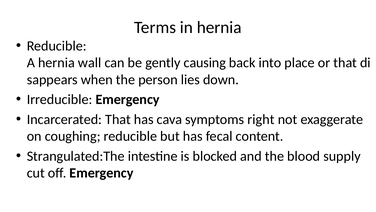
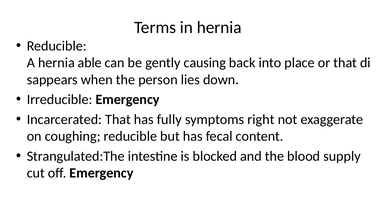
wall: wall -> able (90, 63)
cava: cava -> fully (169, 119)
